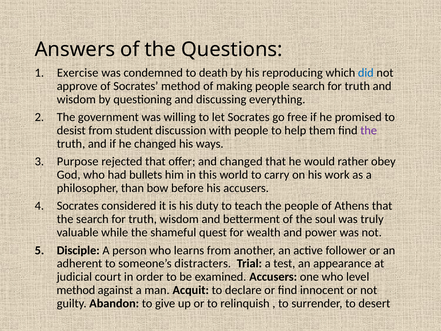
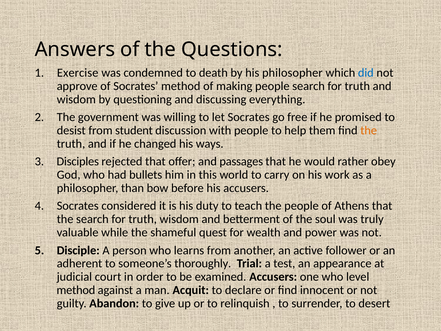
his reproducing: reproducing -> philosopher (292, 73)
the colour: purple -> orange (369, 130)
Purpose: Purpose -> Disciples (78, 161)
and changed: changed -> passages (241, 161)
distracters: distracters -> thoroughly (203, 263)
